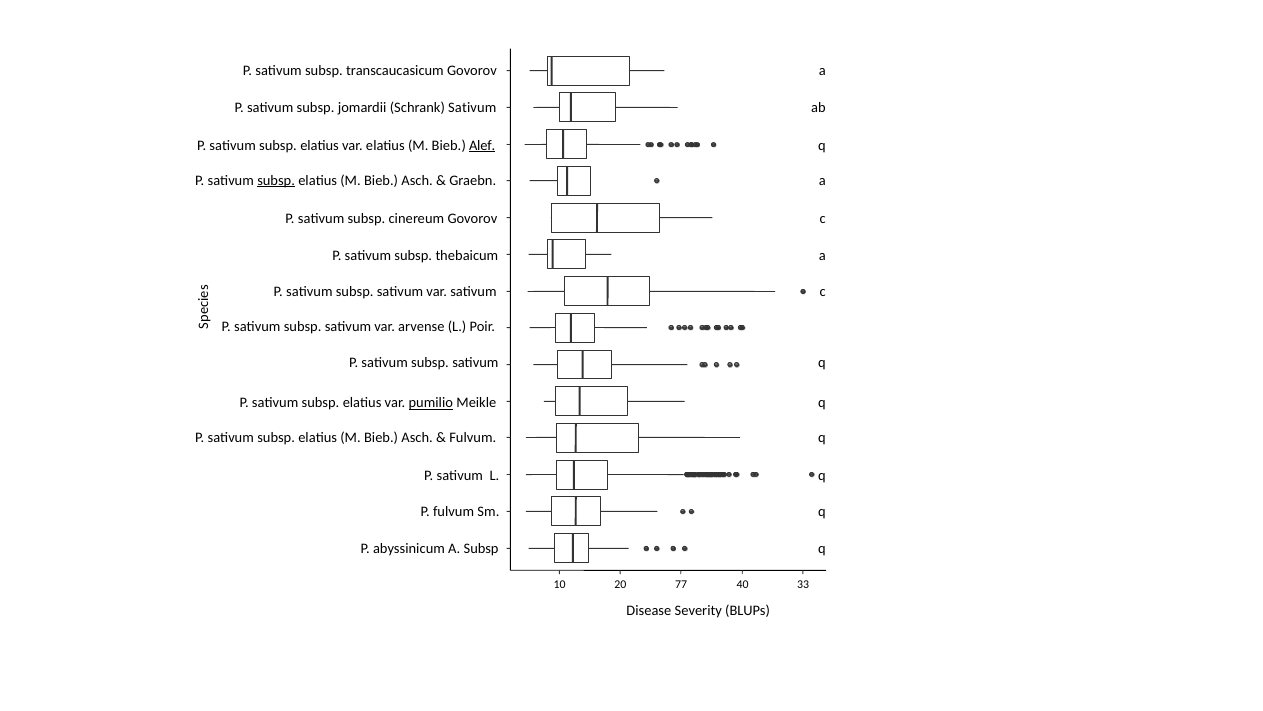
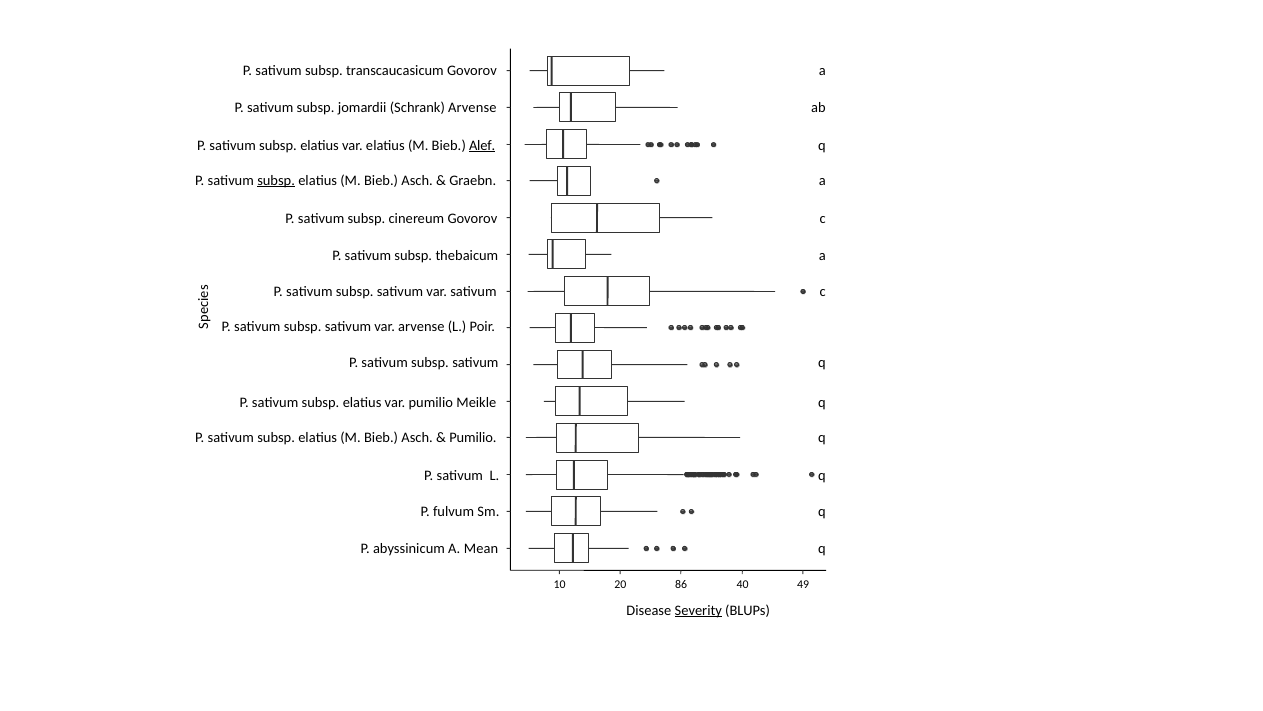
Schrank Sativum: Sativum -> Arvense (472, 107)
pumilio underline: present -> none (431, 403)
Fulvum: Fulvum -> Pumilio (473, 437)
A Subsp: Subsp -> Mean (481, 548)
77: 77 -> 86 (681, 584)
33: 33 -> 49 (803, 584)
Severity underline: none -> present (698, 610)
